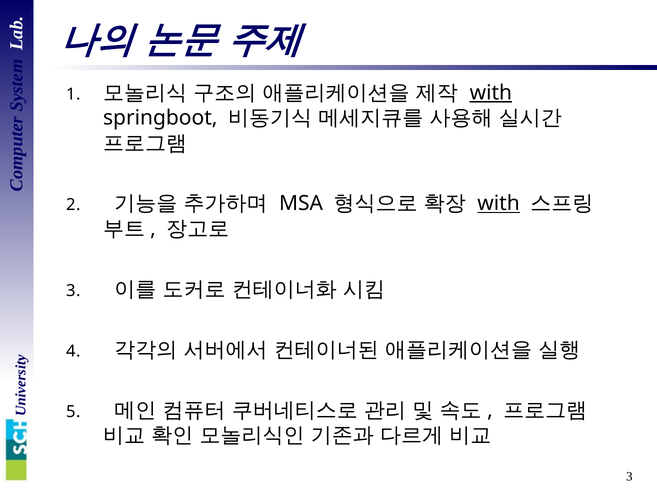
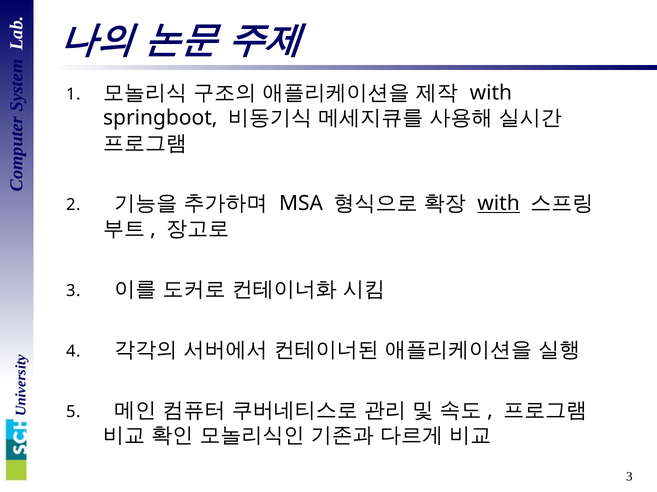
with underline: present -> none (491, 93)
